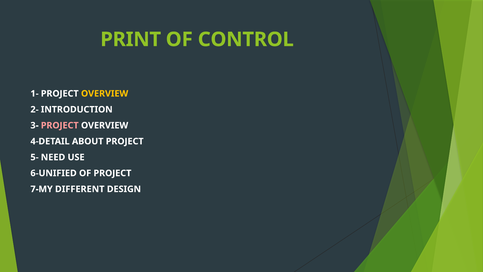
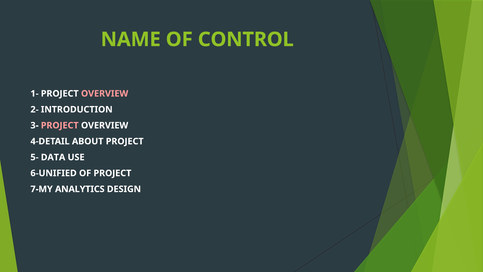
PRINT: PRINT -> NAME (131, 39)
OVERVIEW colour: yellow -> pink (105, 93)
NEED: NEED -> DATA (53, 157)
DIFFERENT: DIFFERENT -> ANALYTICS (80, 189)
